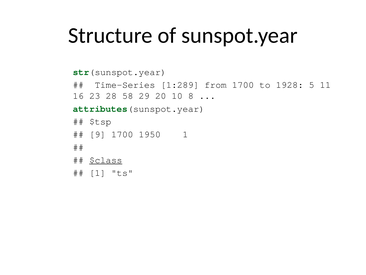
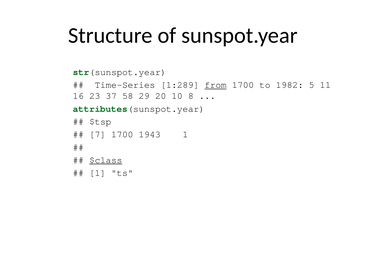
from underline: none -> present (216, 85)
1928: 1928 -> 1982 (290, 85)
28: 28 -> 37 (111, 96)
9: 9 -> 7 (98, 134)
1950: 1950 -> 1943 (150, 134)
